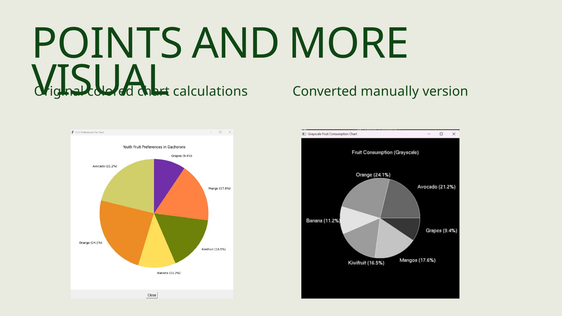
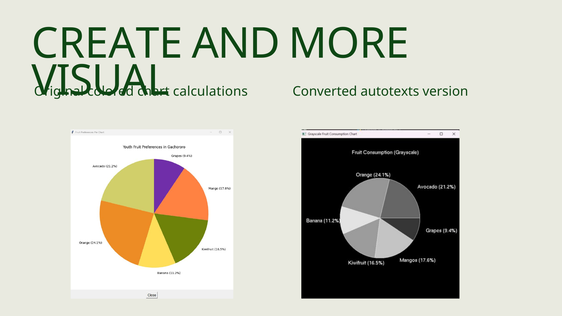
POINTS: POINTS -> CREATE (107, 44)
manually: manually -> autotexts (390, 92)
